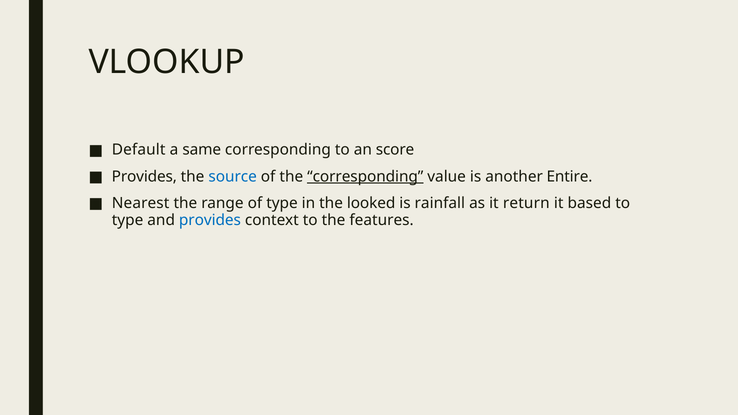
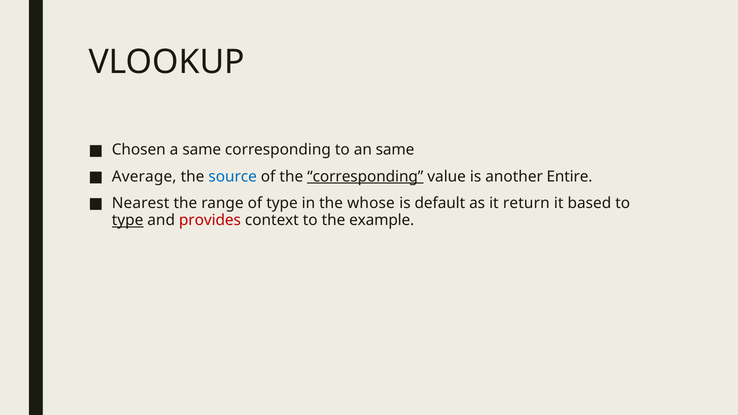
Default: Default -> Chosen (139, 150)
an score: score -> same (395, 150)
Provides: Provides -> Average (144, 177)
looked: looked -> whose (371, 203)
rainfall: rainfall -> default (440, 203)
type underline: none -> present (128, 220)
provides colour: blue -> red (210, 220)
features: features -> example (382, 220)
